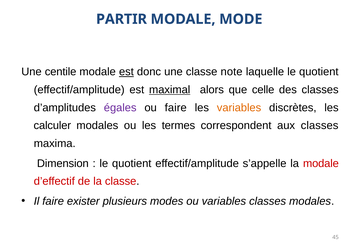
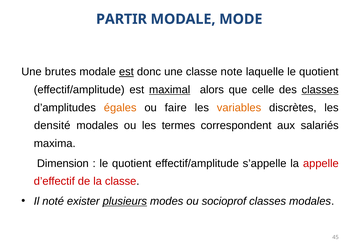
centile: centile -> brutes (60, 72)
classes underline: none -> present (320, 90)
égales colour: purple -> orange (120, 108)
calculer: calculer -> densité (52, 126)
aux classes: classes -> salariés (320, 126)
la modale: modale -> appelle (321, 164)
Il faire: faire -> noté (53, 201)
plusieurs underline: none -> present (125, 201)
ou variables: variables -> socioprof (224, 201)
